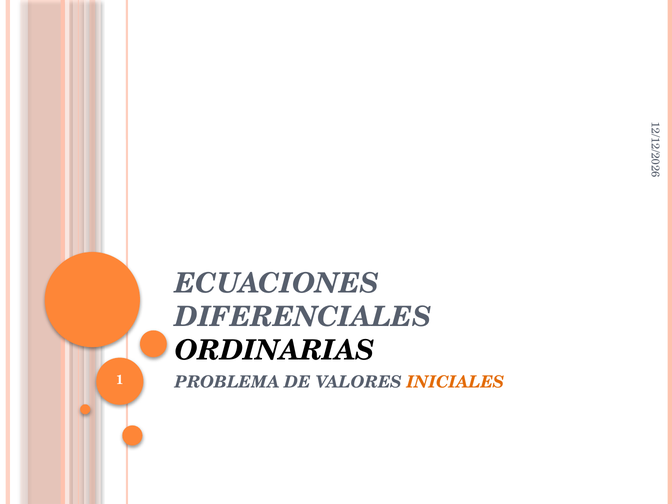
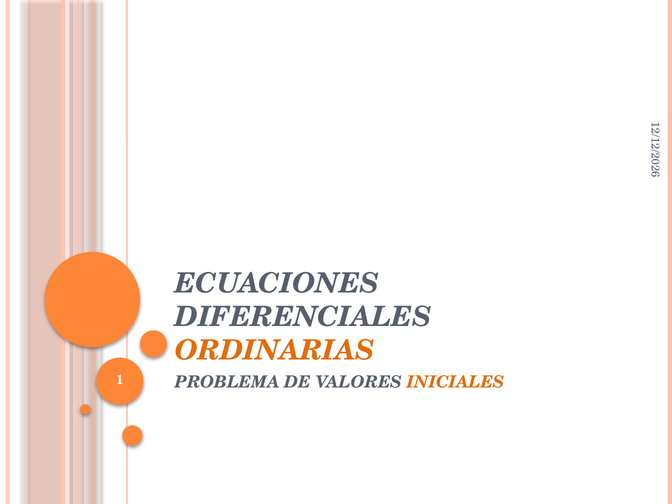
ORDINARIAS colour: black -> orange (275, 351)
